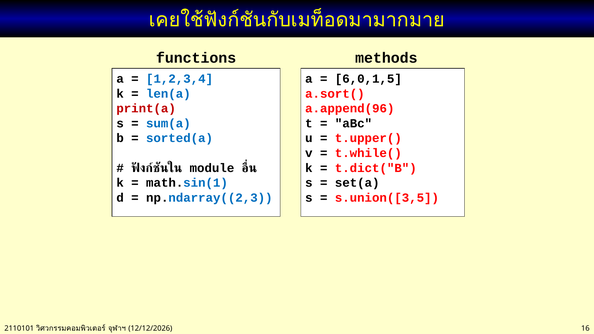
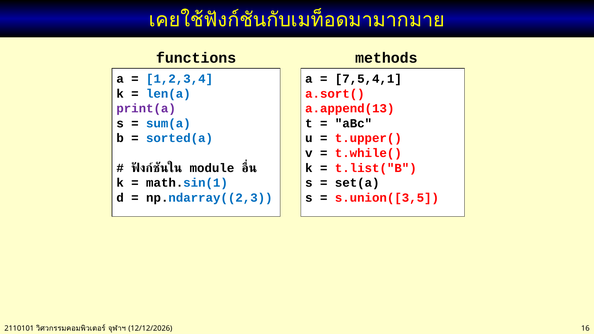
6,0,1,5: 6,0,1,5 -> 7,5,4,1 (368, 79)
print(a colour: red -> purple (146, 109)
a.append(96: a.append(96 -> a.append(13 (350, 109)
t.dict("B: t.dict("B -> t.list("B (376, 168)
